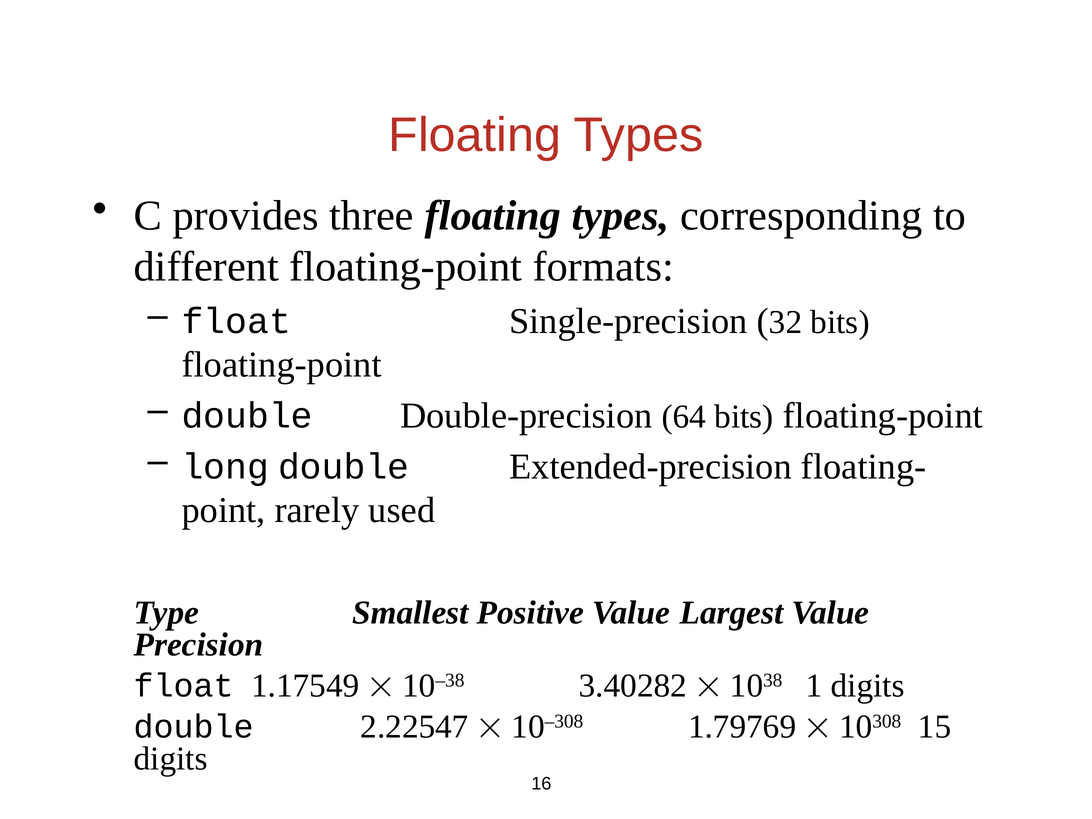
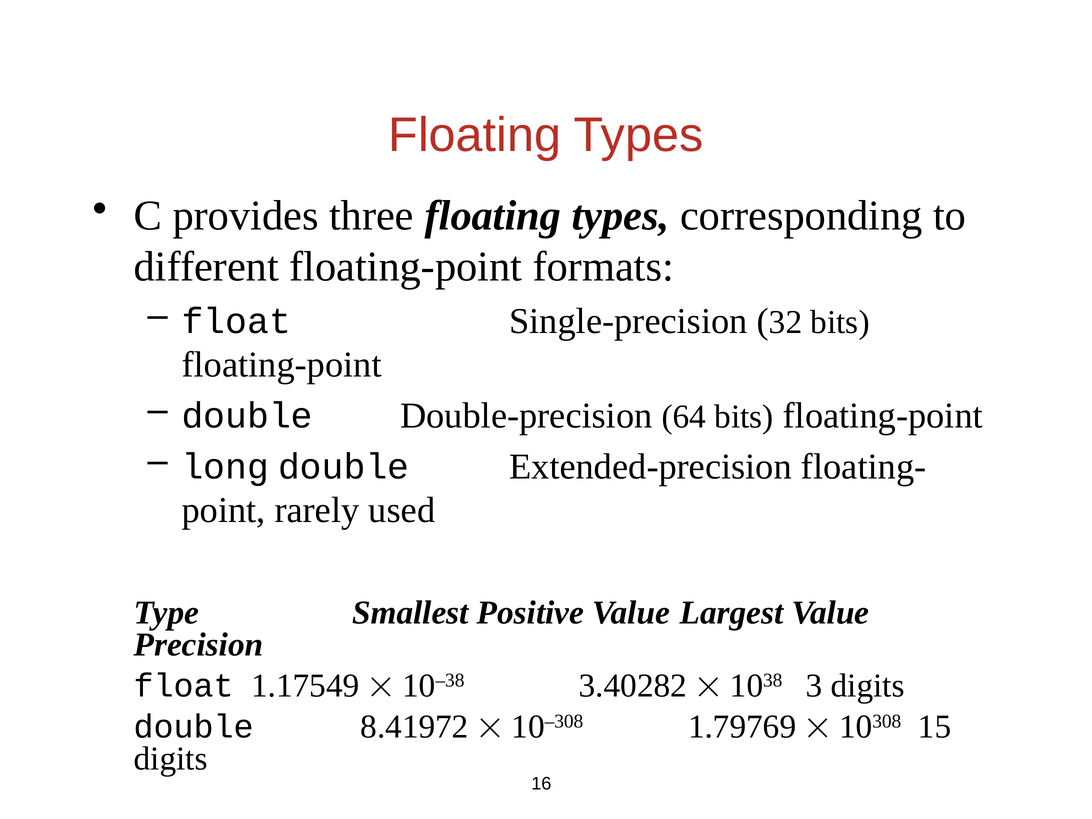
1: 1 -> 3 (814, 686)
2.22547: 2.22547 -> 8.41972 (415, 727)
